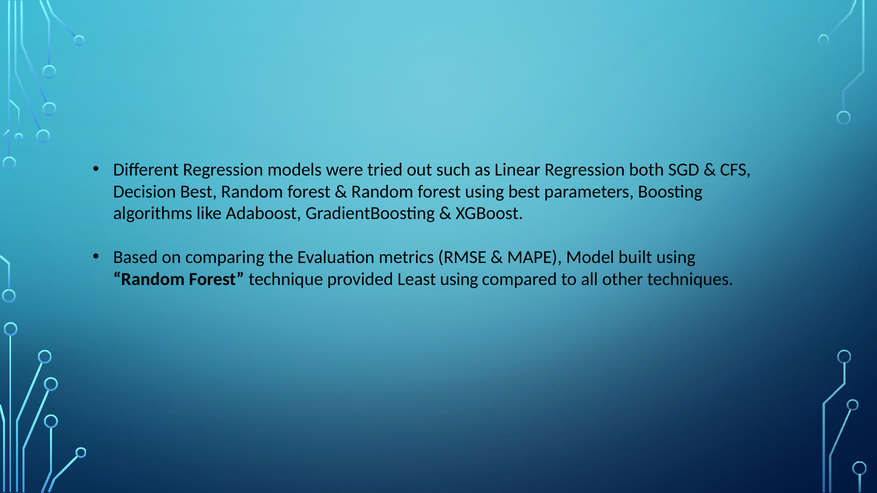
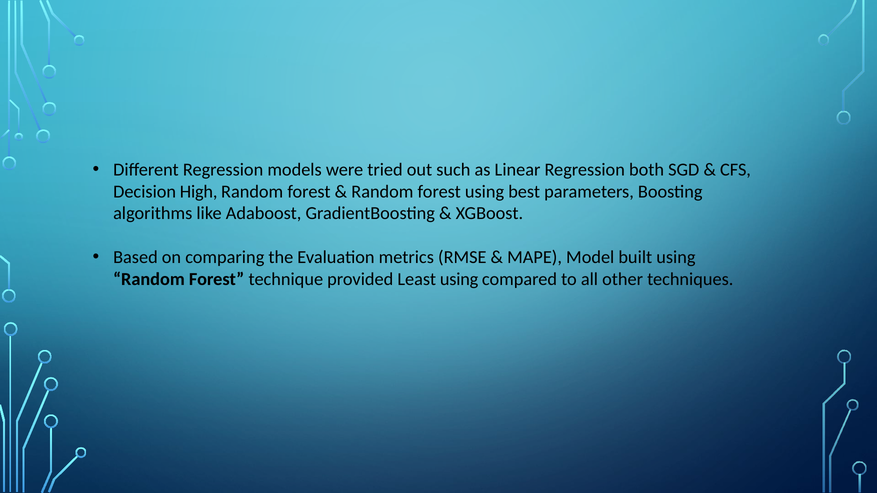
Decision Best: Best -> High (199, 192)
